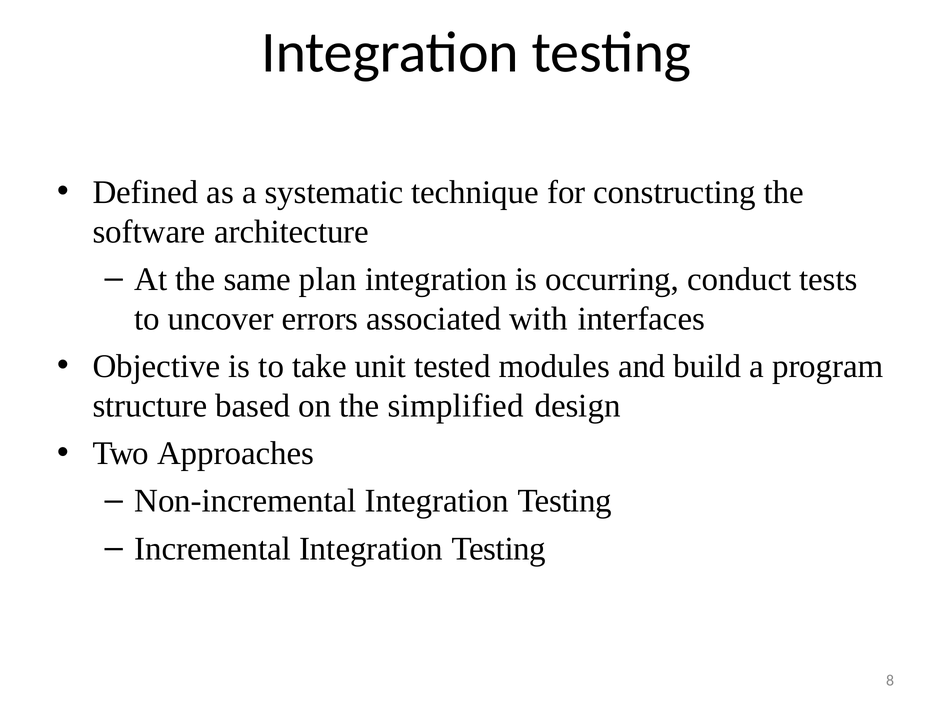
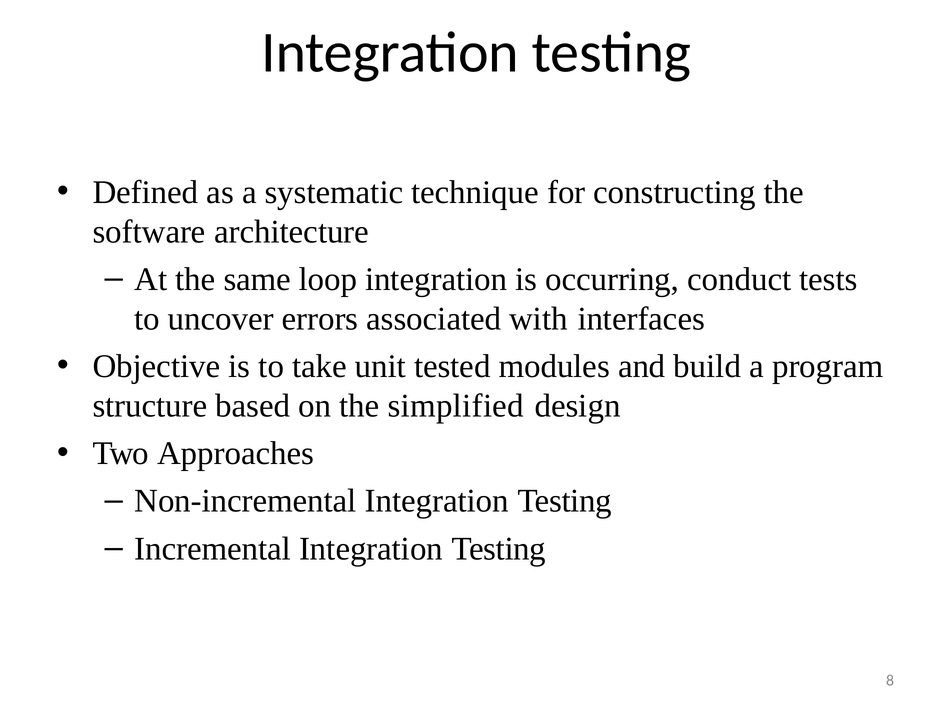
plan: plan -> loop (328, 279)
